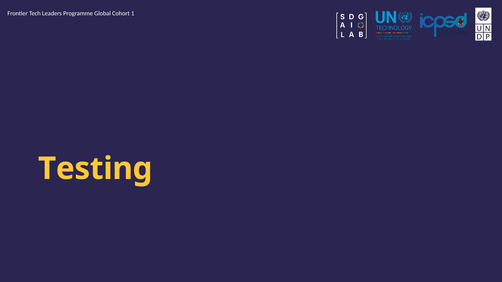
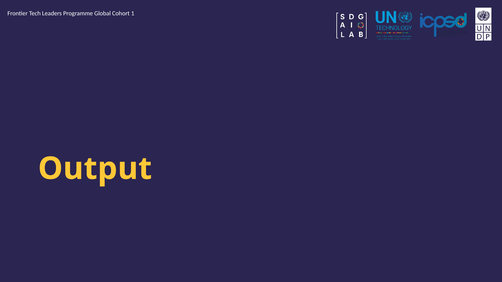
Testing: Testing -> Output (95, 169)
